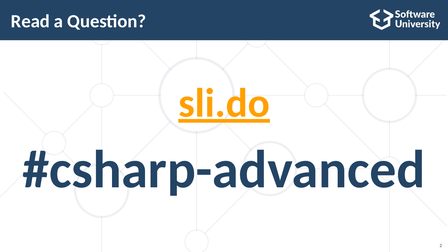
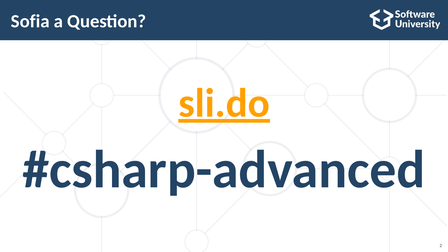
Read: Read -> Sofia (30, 21)
